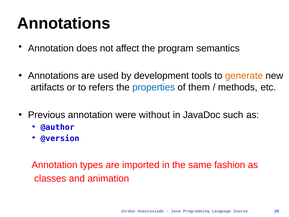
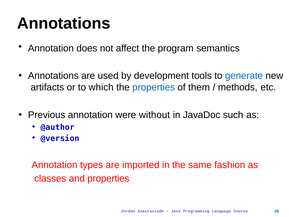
generate colour: orange -> blue (244, 76)
refers: refers -> which (101, 87)
and animation: animation -> properties (108, 178)
